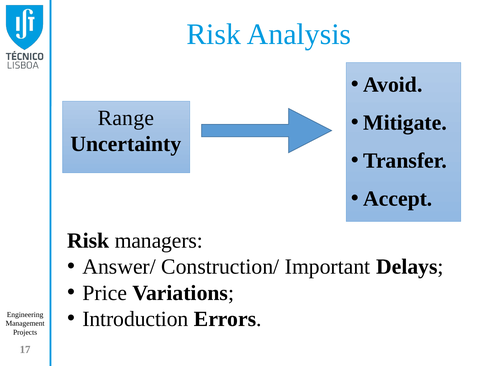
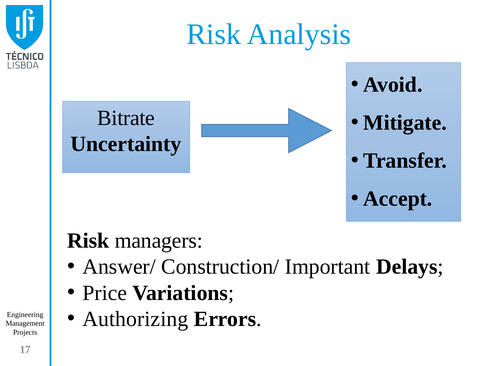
Range: Range -> Bitrate (126, 118)
Introduction: Introduction -> Authorizing (135, 319)
